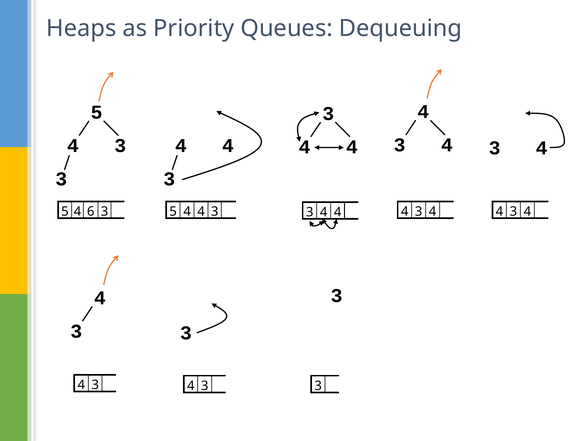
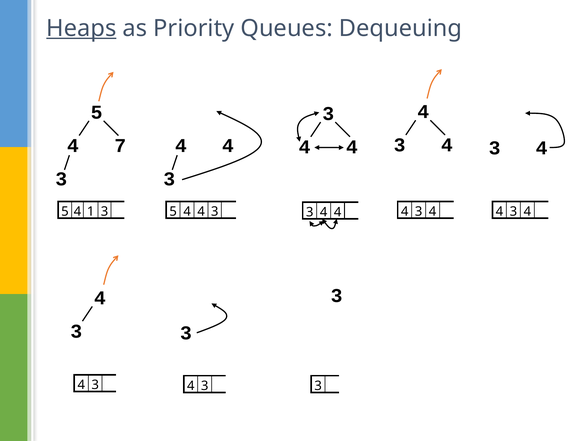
Heaps underline: none -> present (81, 28)
3: 3 -> 7 (120, 146)
6: 6 -> 1 (91, 212)
